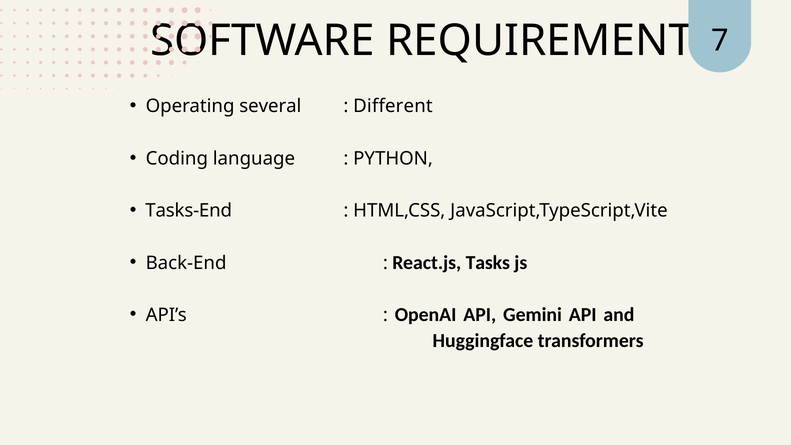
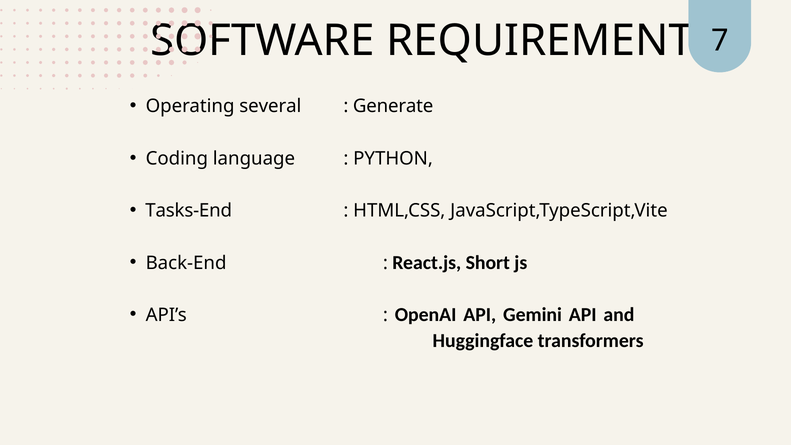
Different: Different -> Generate (393, 106)
Tasks: Tasks -> Short (488, 262)
